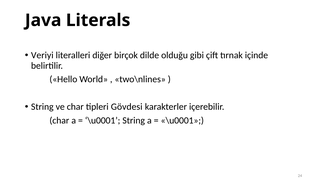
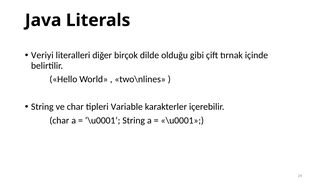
Gövdesi: Gövdesi -> Variable (127, 107)
